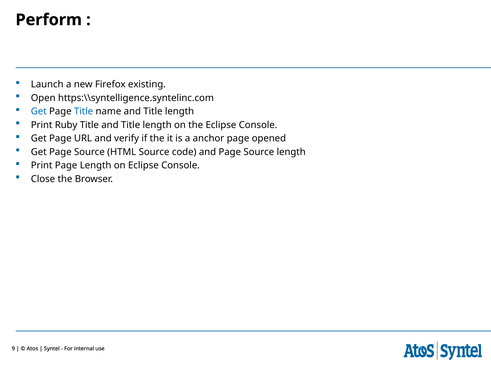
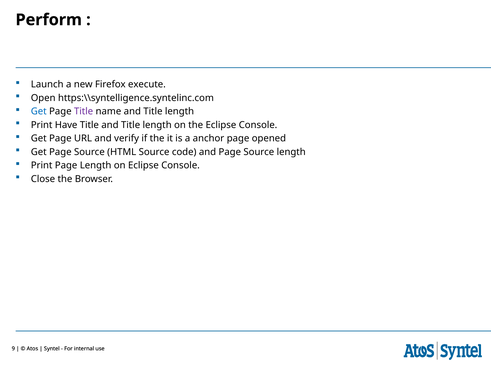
existing: existing -> execute (147, 84)
Title colour: blue -> purple (84, 112)
Ruby: Ruby -> Have (66, 125)
